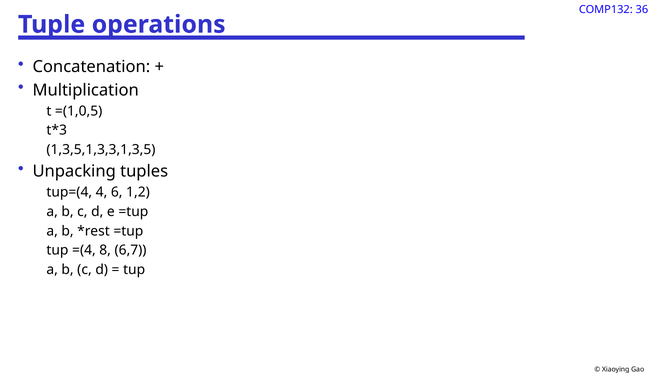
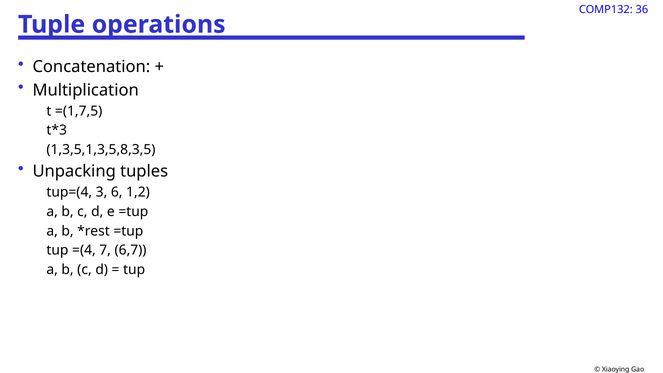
=(1,0,5: =(1,0,5 -> =(1,7,5 (79, 111)
1,3,5,1,3,3,1,3,5: 1,3,5,1,3,3,1,3,5 -> 1,3,5,1,3,5,8,3,5 (101, 150)
4: 4 -> 3 (102, 192)
8: 8 -> 7 (105, 250)
